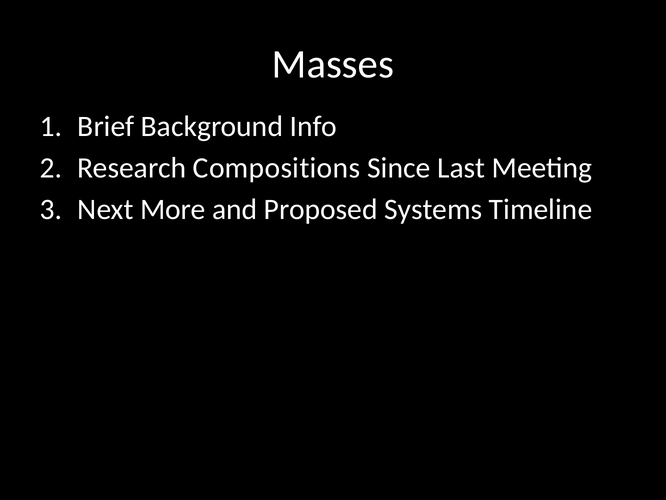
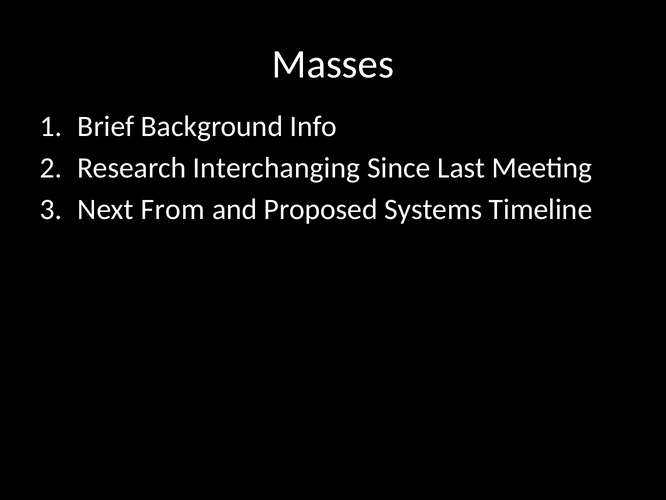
Compositions: Compositions -> Interchanging (277, 168)
More: More -> From (173, 209)
